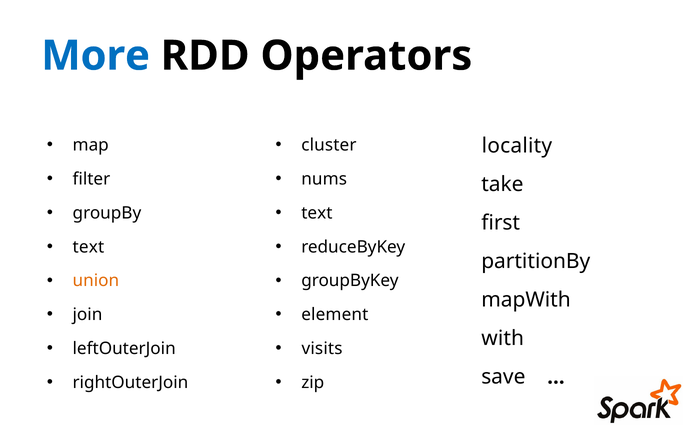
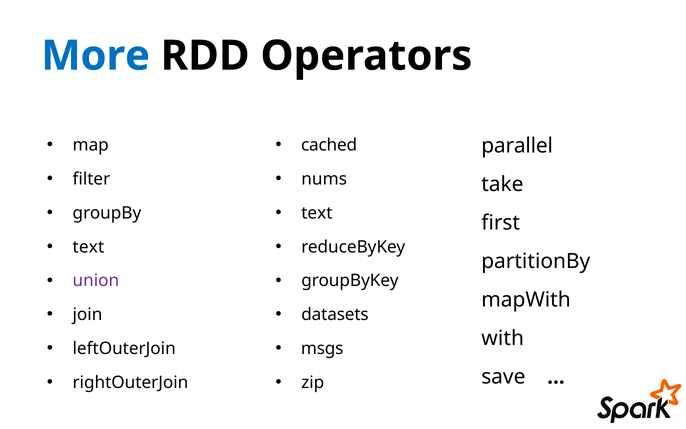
cluster: cluster -> cached (329, 145)
locality: locality -> parallel (517, 146)
union colour: orange -> purple (96, 281)
element: element -> datasets (335, 315)
visits: visits -> msgs (322, 348)
